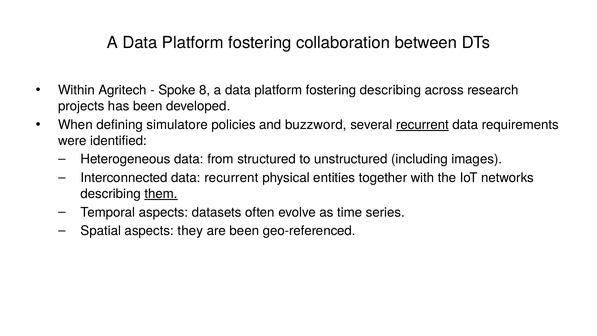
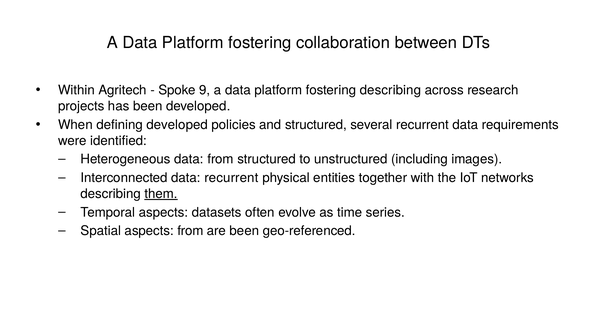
8: 8 -> 9 (205, 90)
defining simulatore: simulatore -> developed (177, 125)
and buzzword: buzzword -> structured (316, 125)
recurrent underline: present -> none (422, 125)
aspects they: they -> from (190, 231)
